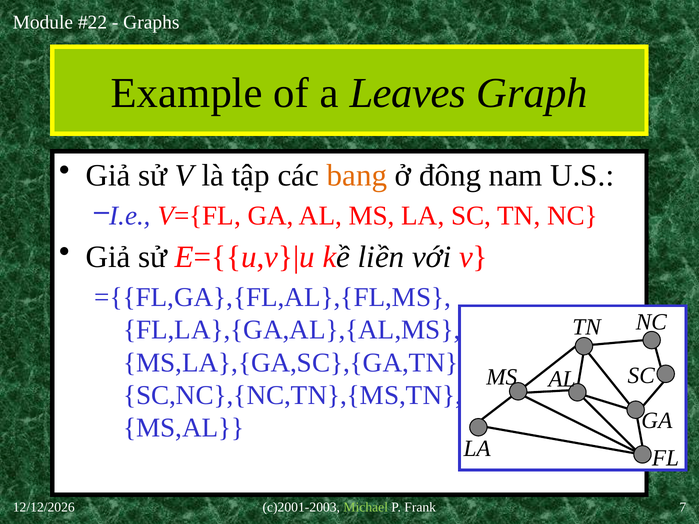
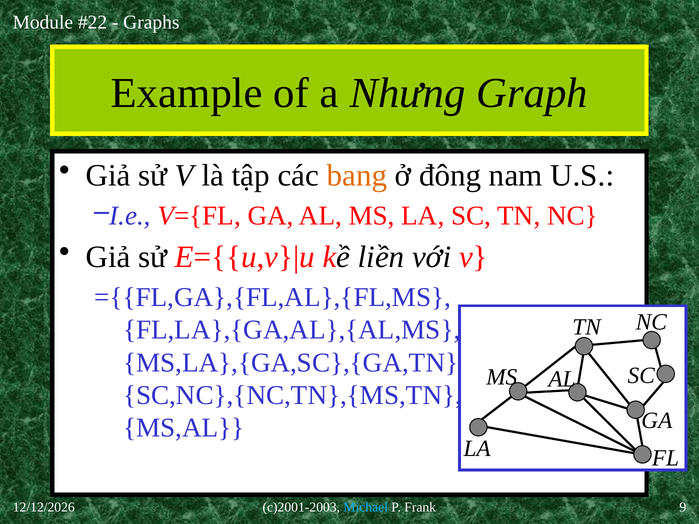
Leaves: Leaves -> Nhưng (408, 93)
Michael colour: light green -> light blue (366, 508)
7: 7 -> 9 (683, 508)
